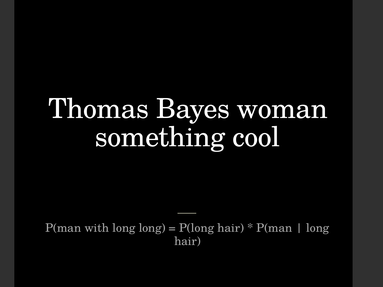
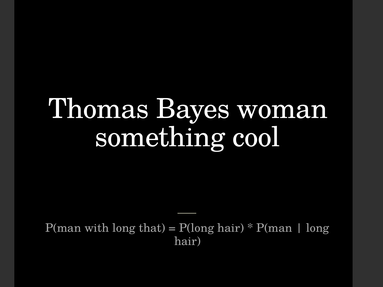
long long: long -> that (152, 228)
